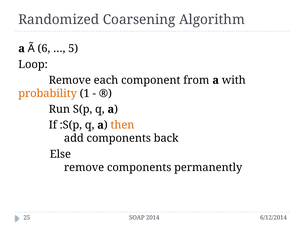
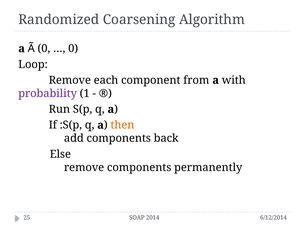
Ã 6: 6 -> 0 (44, 49)
5: 5 -> 0 (73, 49)
probability colour: orange -> purple (48, 93)
